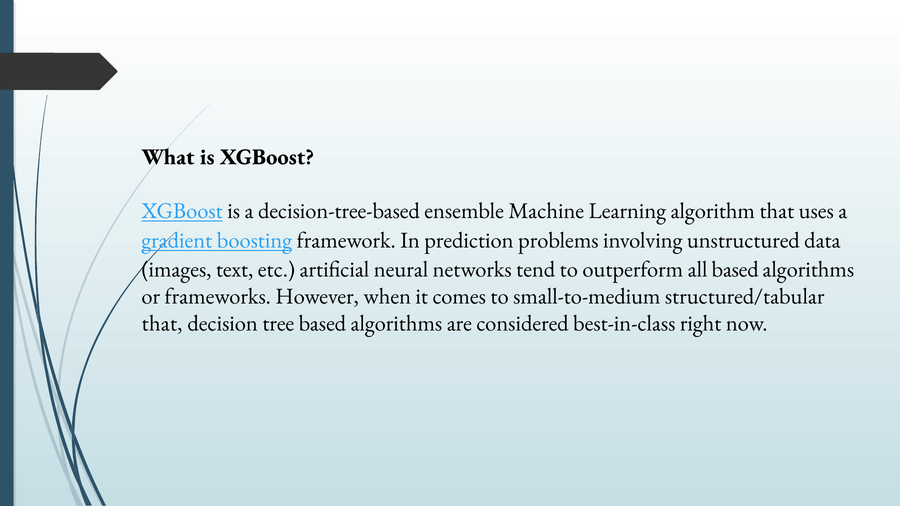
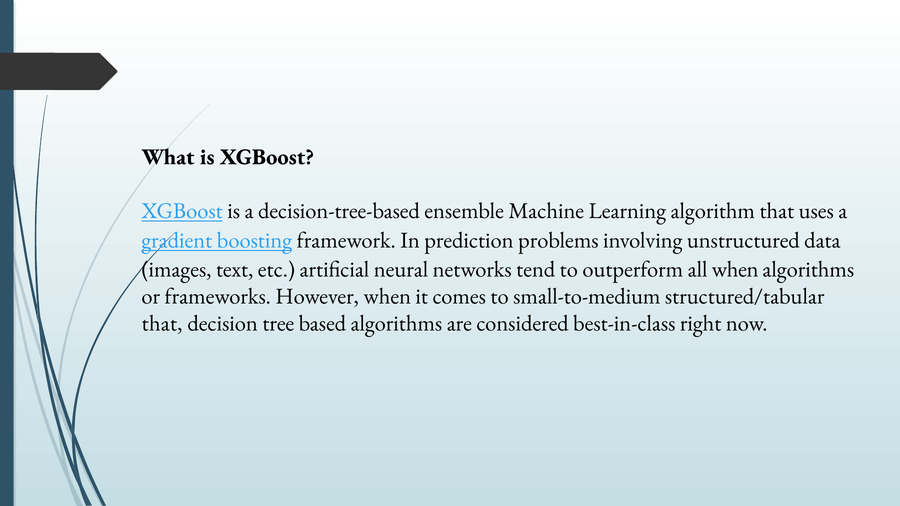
all based: based -> when (735, 270)
